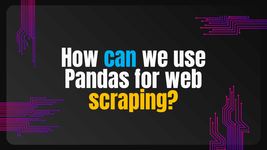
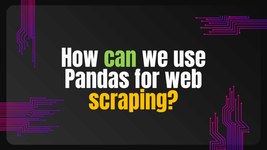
can colour: light blue -> light green (120, 60)
